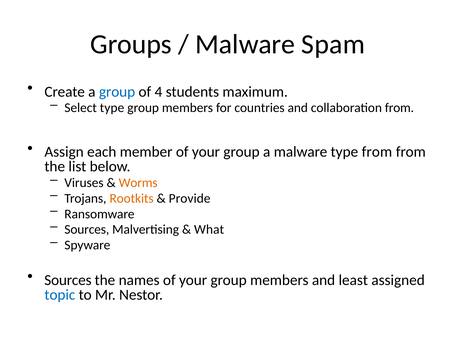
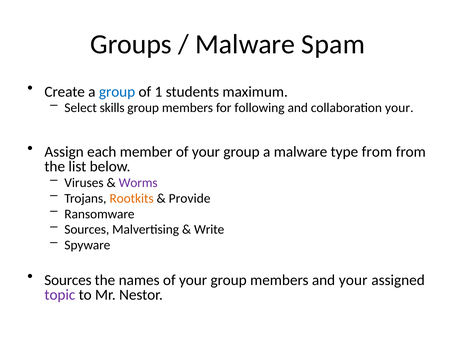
4: 4 -> 1 (158, 92)
Select type: type -> skills (112, 108)
countries: countries -> following (259, 108)
collaboration from: from -> your (399, 108)
Worms colour: orange -> purple (138, 183)
What: What -> Write (209, 230)
and least: least -> your (353, 280)
topic colour: blue -> purple (60, 295)
